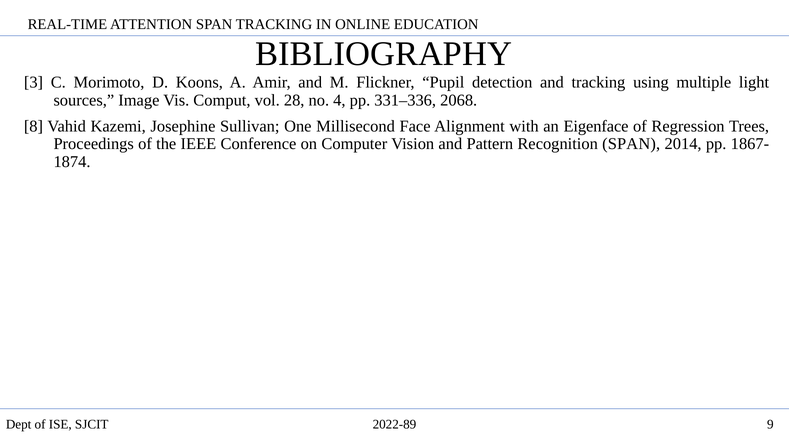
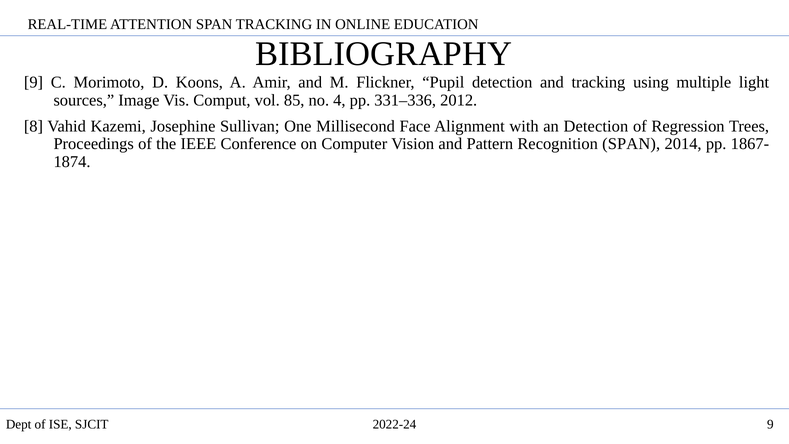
3: 3 -> 9 (34, 82)
28: 28 -> 85 (294, 100)
2068: 2068 -> 2012 (459, 100)
an Eigenface: Eigenface -> Detection (596, 126)
2022-89: 2022-89 -> 2022-24 (394, 424)
